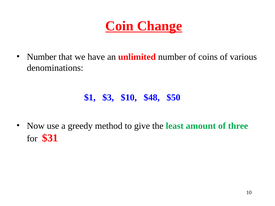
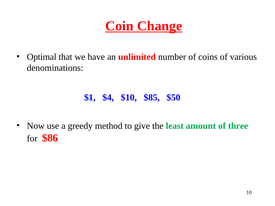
Number: Number -> Optimal (42, 57)
$3: $3 -> $4 (108, 98)
$48: $48 -> $85 (152, 98)
$31: $31 -> $86 (50, 138)
